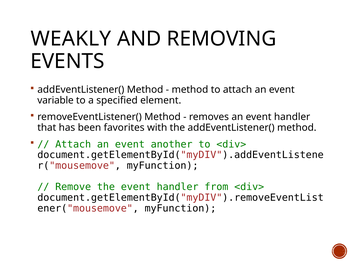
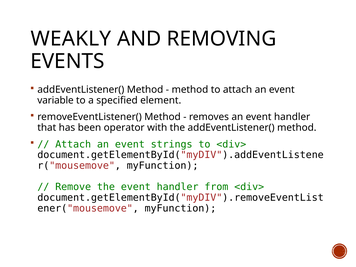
favorites: favorites -> operator (124, 128)
another: another -> strings (172, 144)
